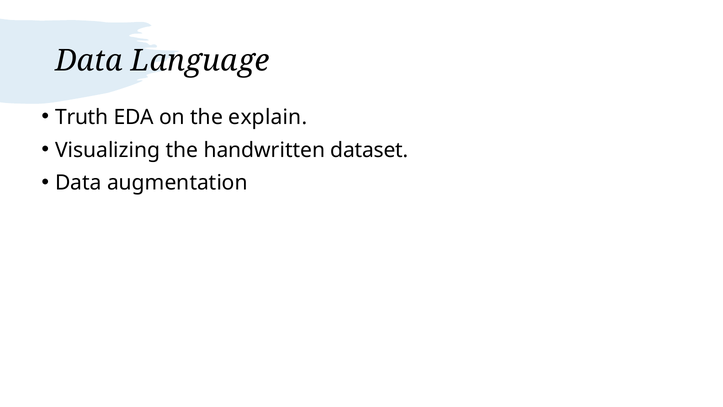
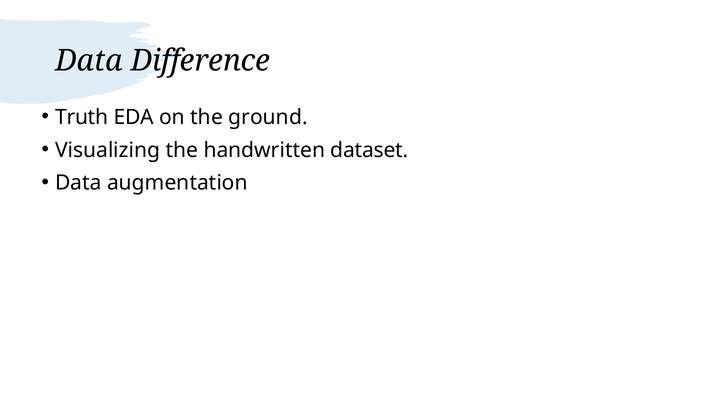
Language: Language -> Difference (200, 61)
explain: explain -> ground (268, 117)
